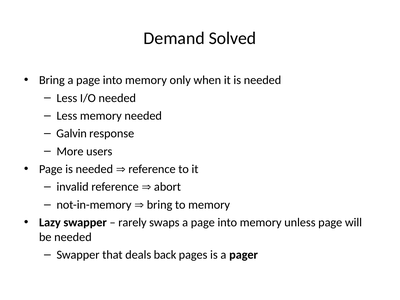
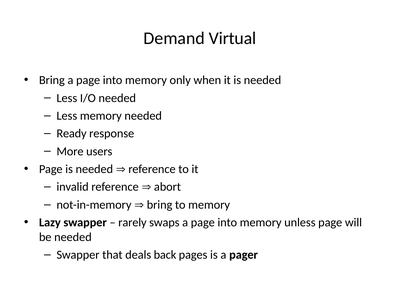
Solved: Solved -> Virtual (233, 38)
Galvin: Galvin -> Ready (72, 134)
